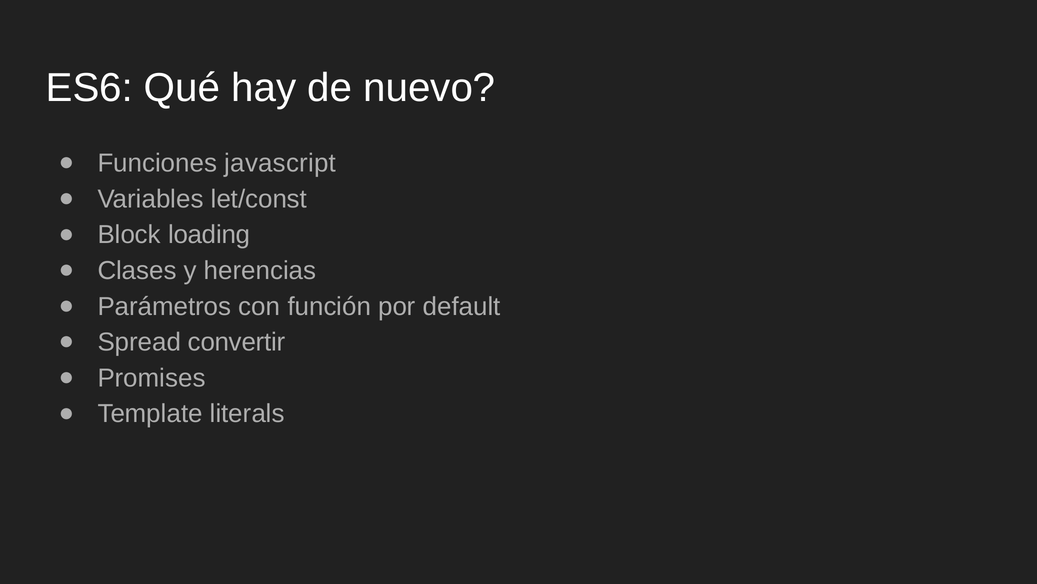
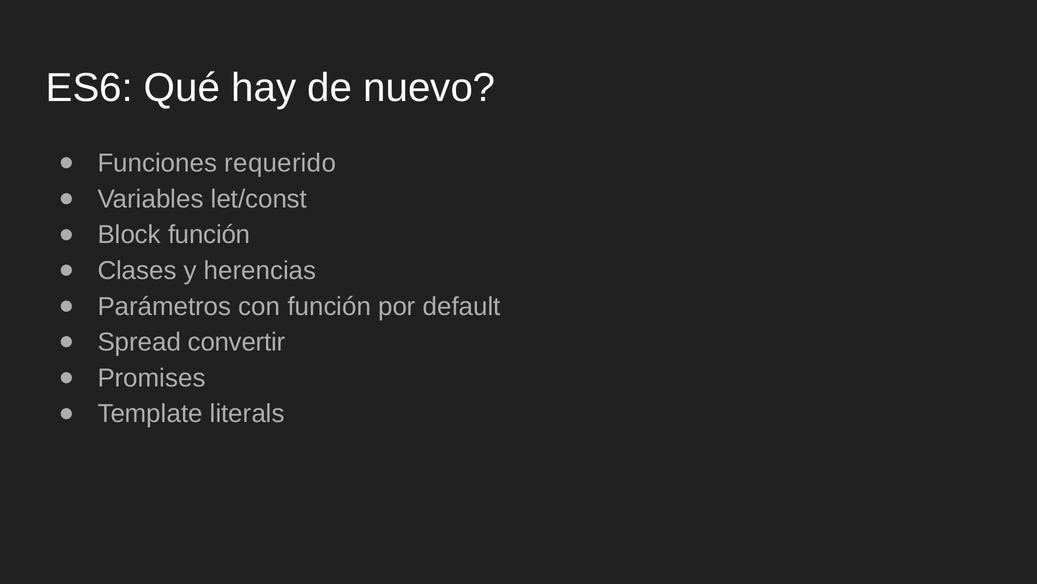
javascript: javascript -> requerido (280, 163)
Block loading: loading -> función (209, 235)
